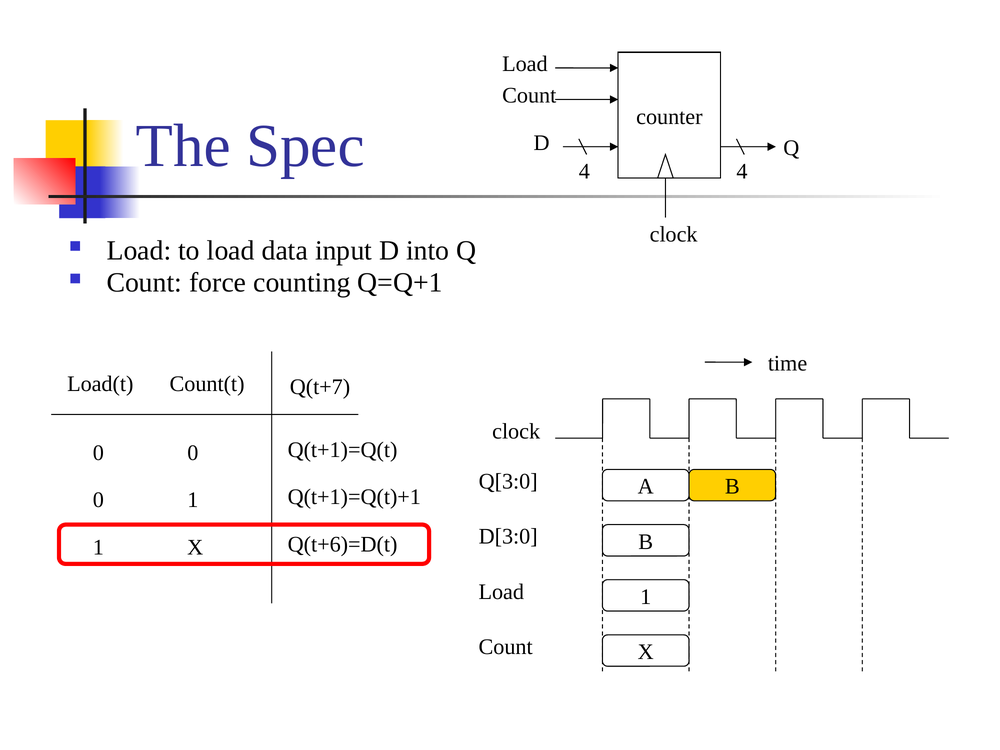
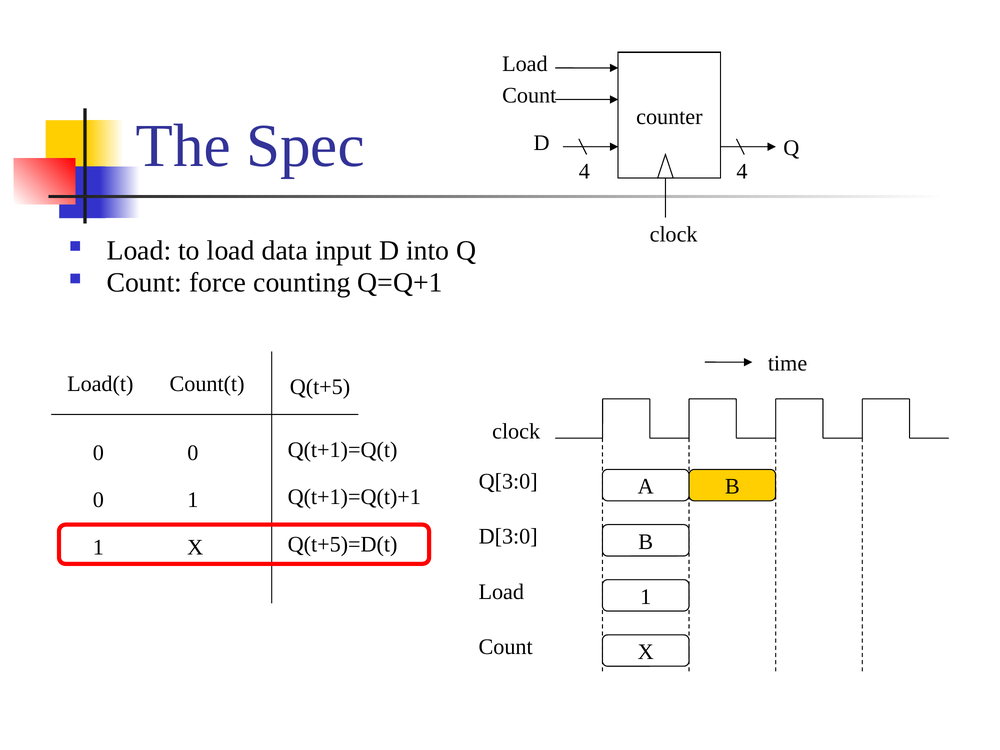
Q(t+7: Q(t+7 -> Q(t+5 (320, 387)
Q(t+6)=D(t: Q(t+6)=D(t -> Q(t+5)=D(t (343, 544)
